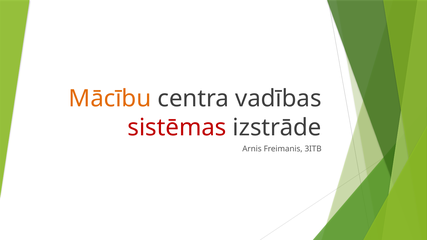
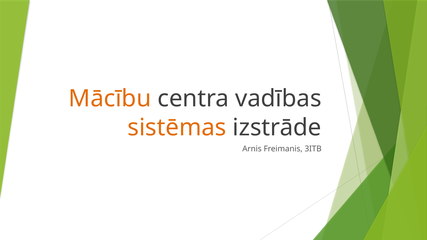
sistēmas colour: red -> orange (177, 128)
